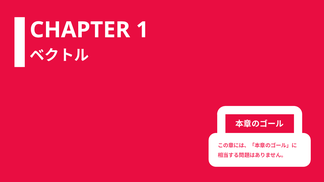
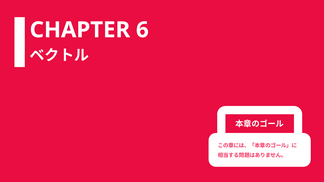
1: 1 -> 6 (142, 30)
